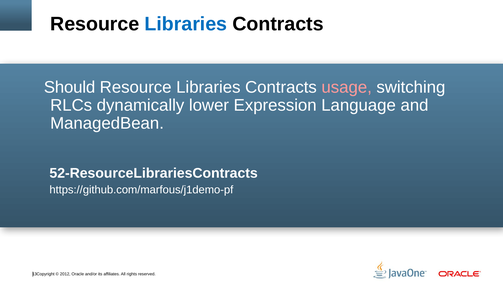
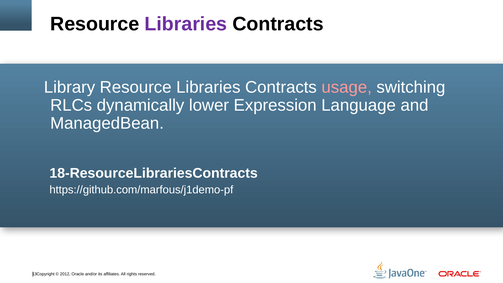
Libraries colour: blue -> purple (186, 24)
Should: Should -> Library (70, 87)
52-ResourceLibrariesContracts: 52-ResourceLibrariesContracts -> 18-ResourceLibrariesContracts (154, 173)
